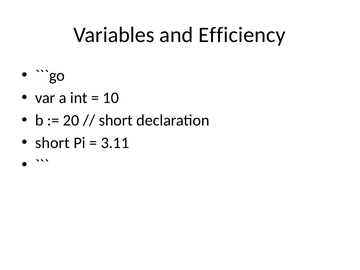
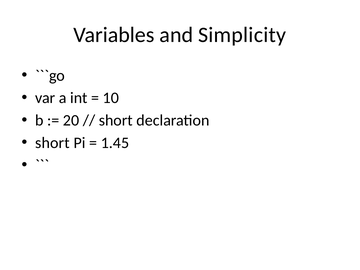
Efficiency: Efficiency -> Simplicity (242, 35)
3.11: 3.11 -> 1.45 (115, 143)
